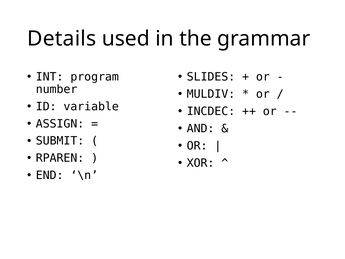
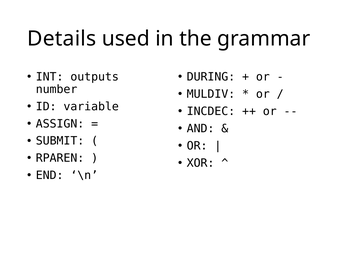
program: program -> outputs (95, 77)
SLIDES: SLIDES -> DURING (211, 77)
